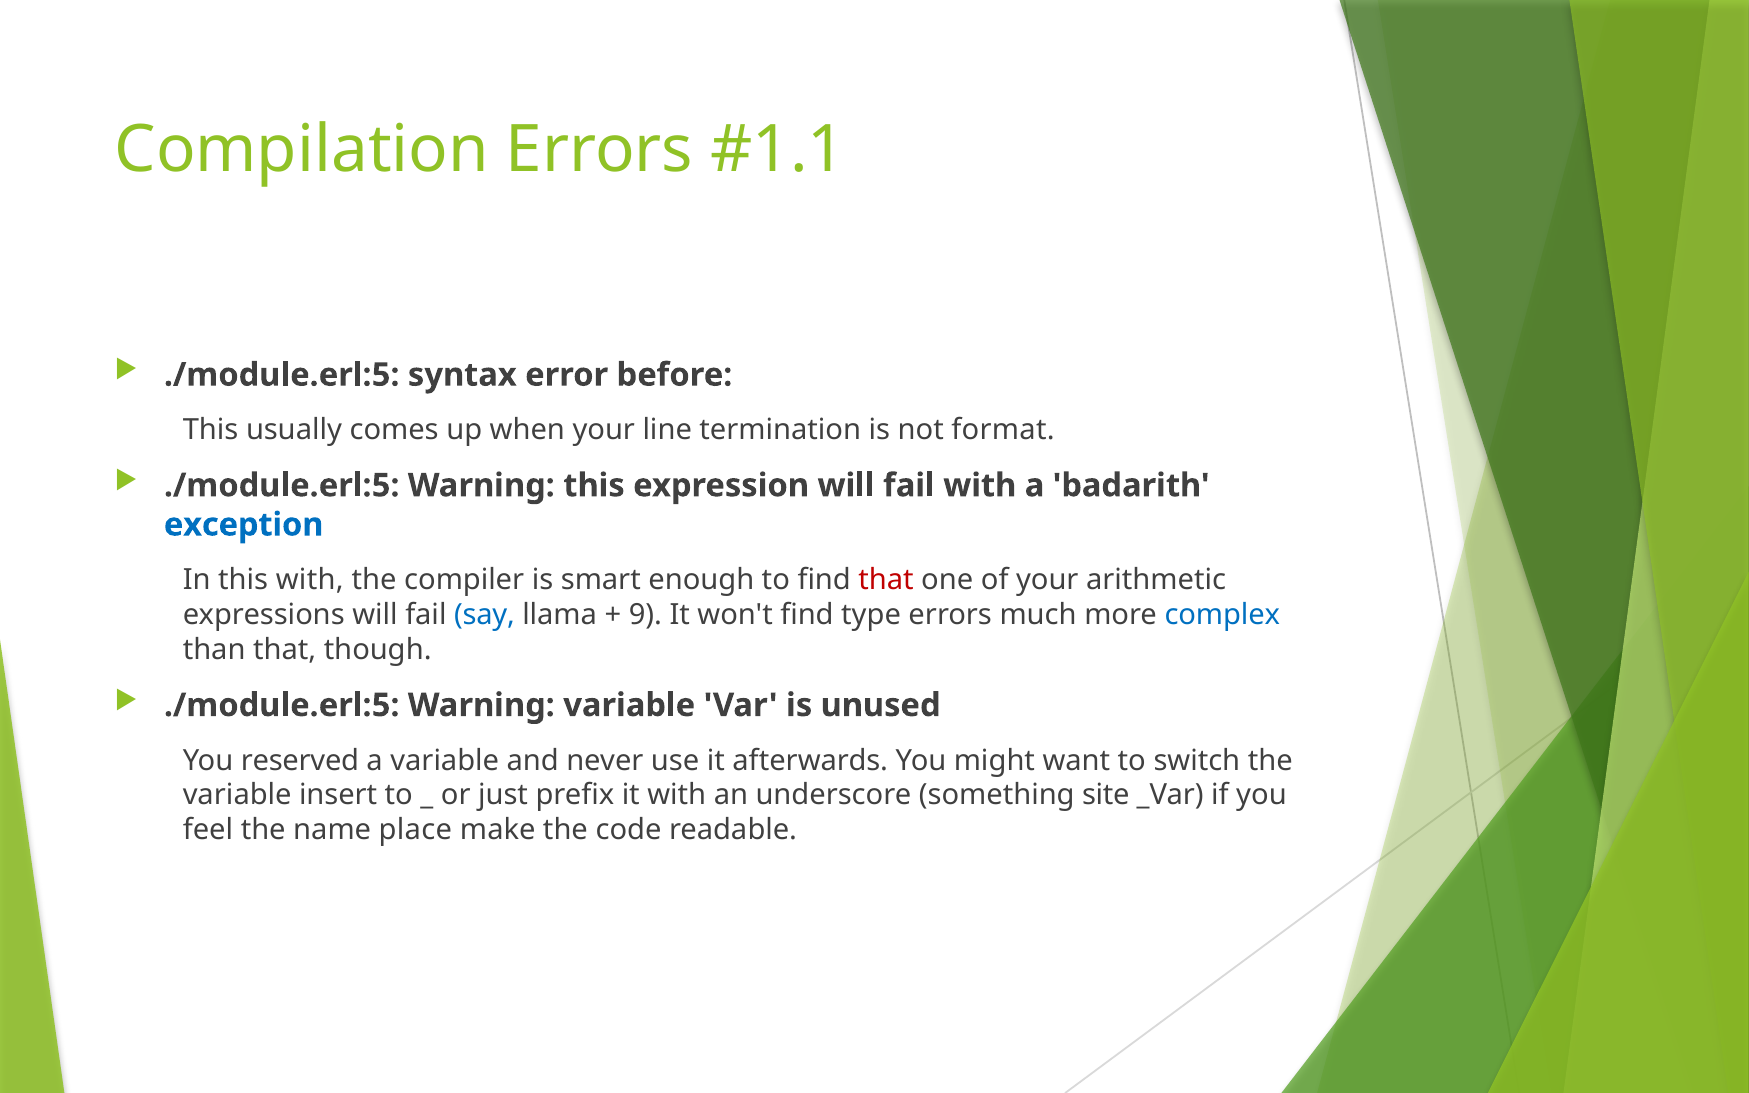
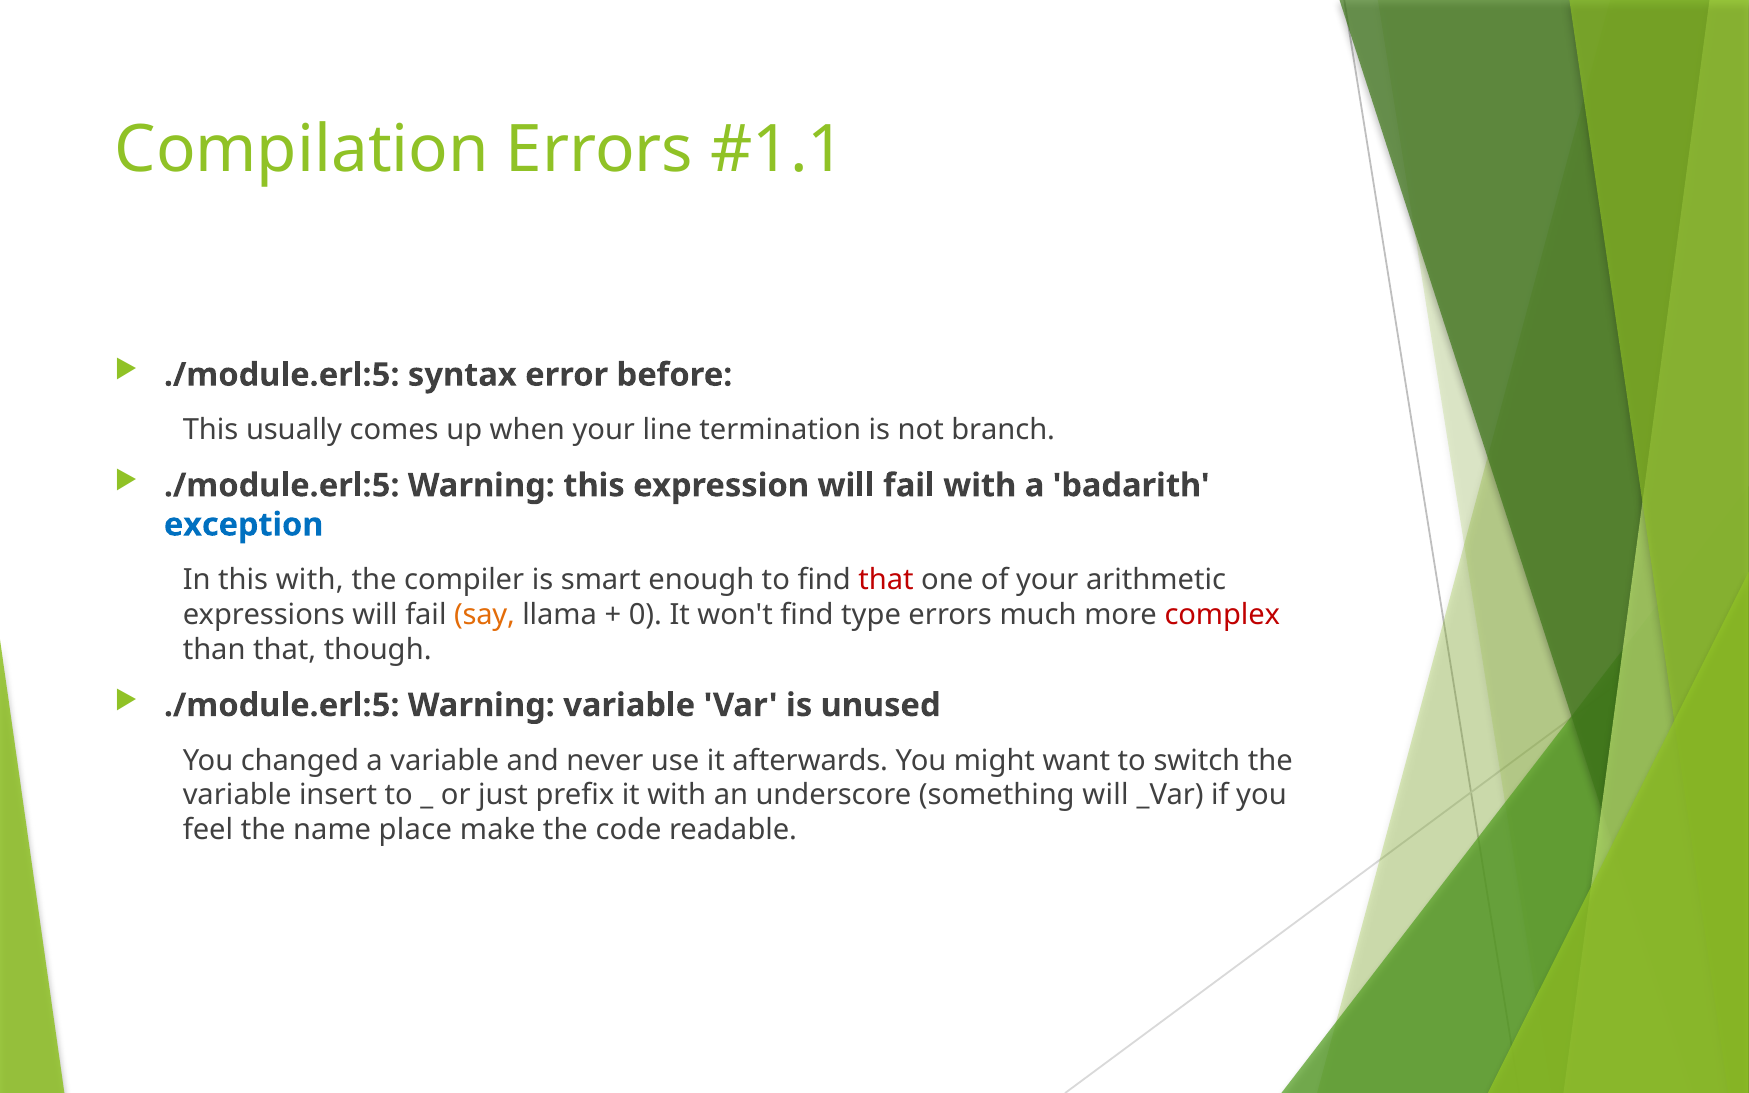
format: format -> branch (1003, 430)
say colour: blue -> orange (485, 615)
9: 9 -> 0 (645, 615)
complex colour: blue -> red (1222, 615)
reserved: reserved -> changed (300, 760)
something site: site -> will (1106, 795)
